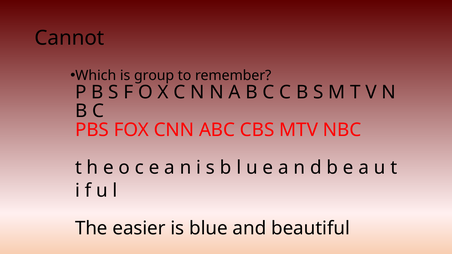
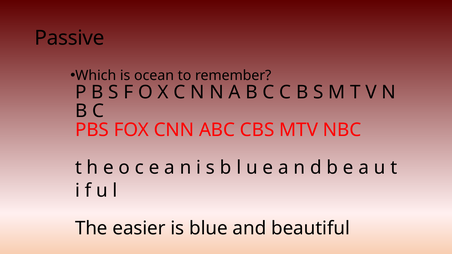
Cannot: Cannot -> Passive (69, 38)
group: group -> ocean (154, 76)
